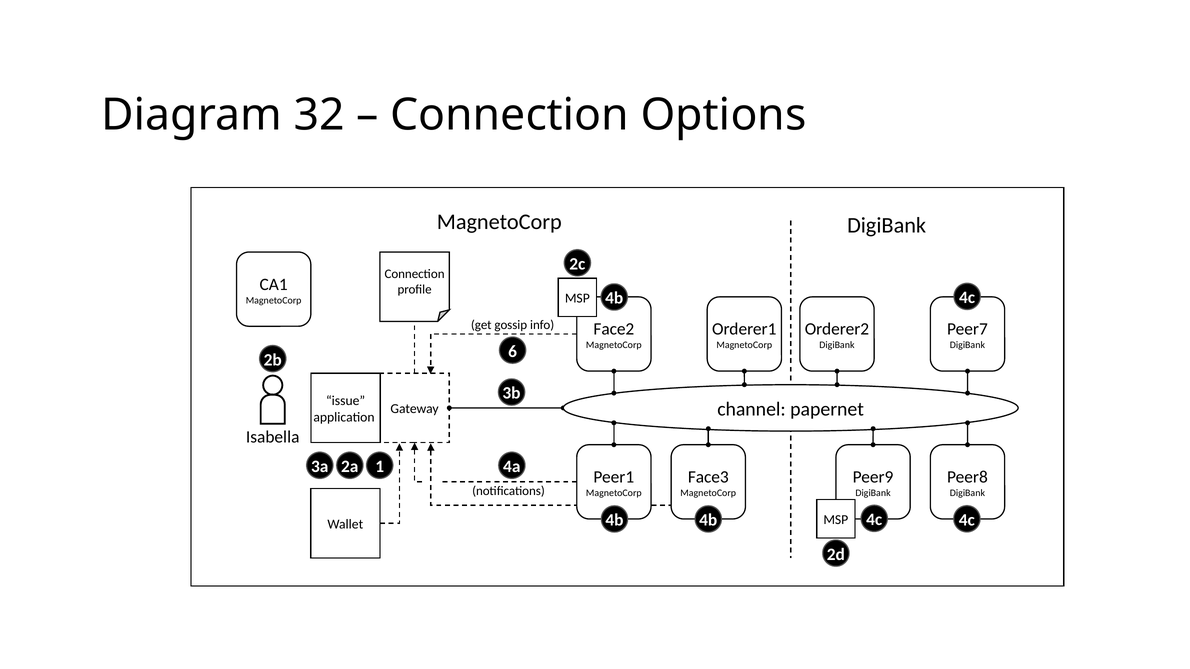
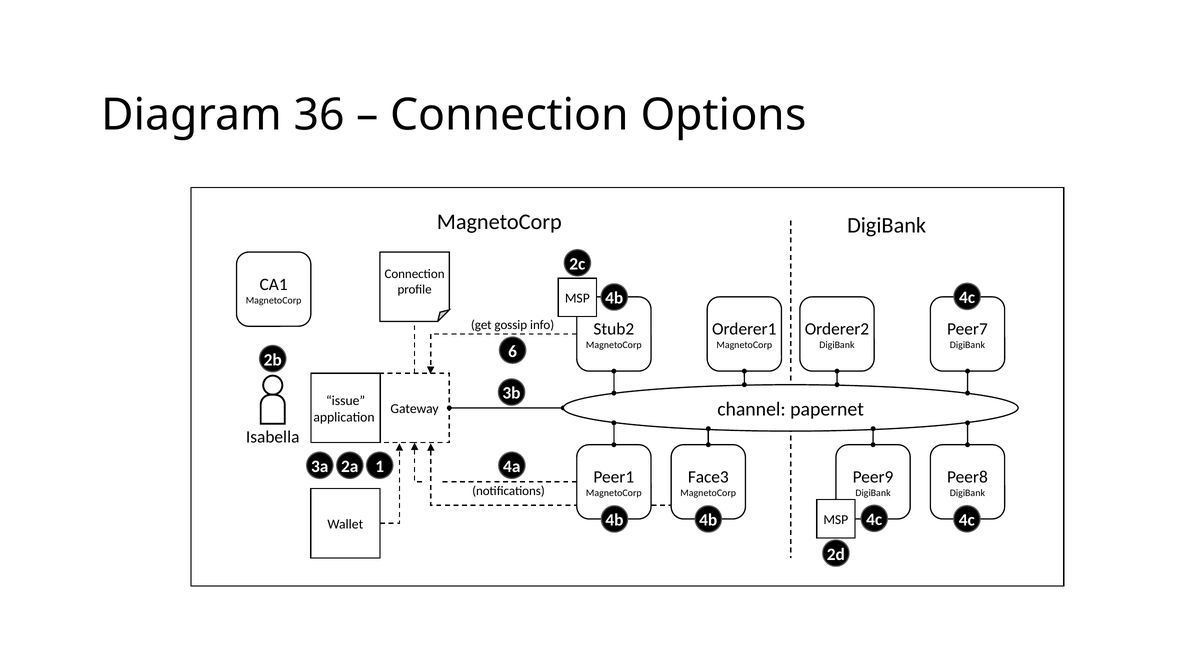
32: 32 -> 36 (319, 115)
Face2: Face2 -> Stub2 (614, 329)
